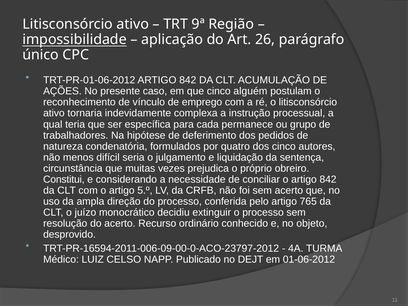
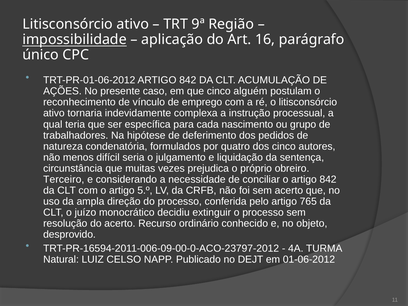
26: 26 -> 16 (265, 40)
permanece: permanece -> nascimento (247, 124)
Constitui: Constitui -> Terceiro (64, 179)
Médico: Médico -> Natural (61, 260)
